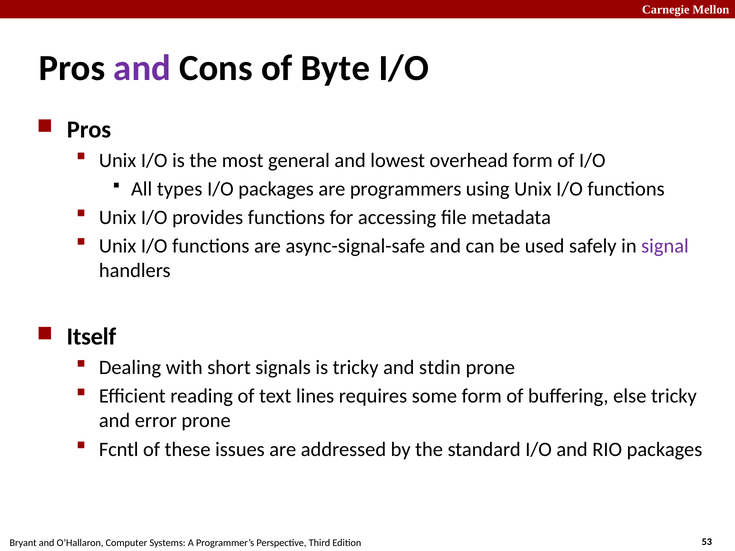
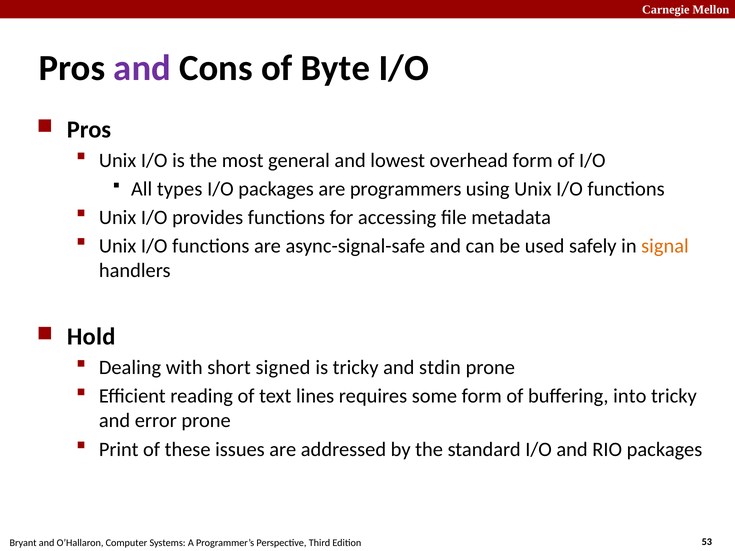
signal colour: purple -> orange (665, 246)
Itself: Itself -> Hold (91, 337)
signals: signals -> signed (283, 368)
else: else -> into (630, 396)
Fcntl: Fcntl -> Print (119, 449)
